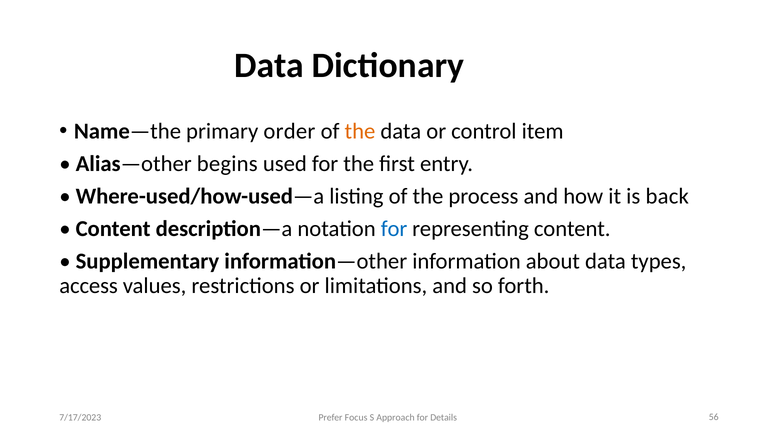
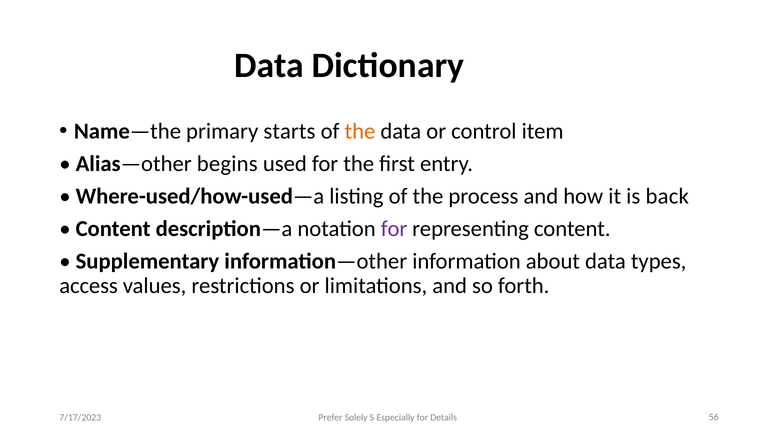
order: order -> starts (289, 131)
for colour: blue -> purple (394, 229)
Focus: Focus -> Solely (356, 418)
Approach: Approach -> Especially (396, 418)
